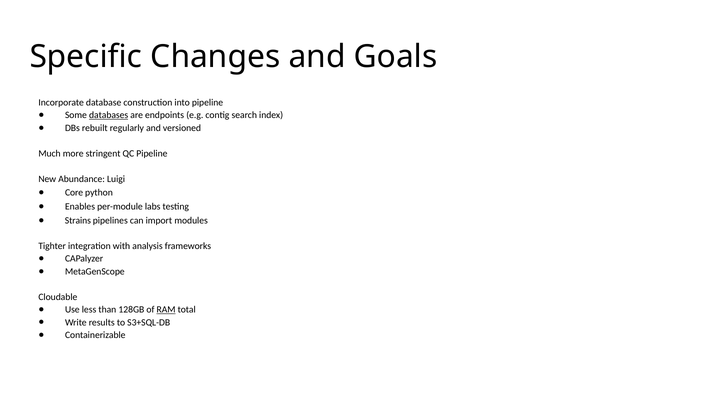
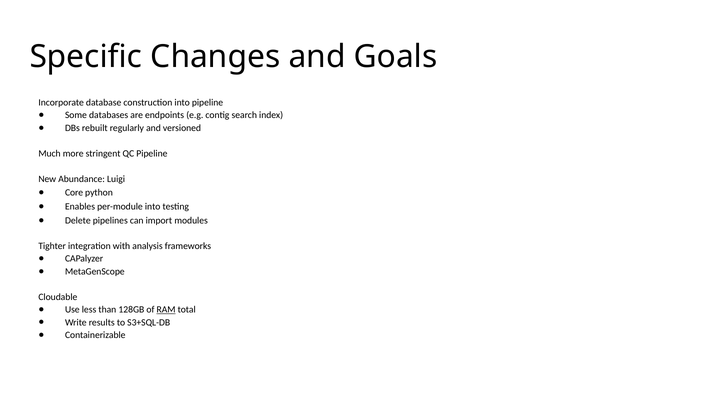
databases underline: present -> none (109, 115)
per-module labs: labs -> into (153, 206)
Strains: Strains -> Delete (78, 220)
